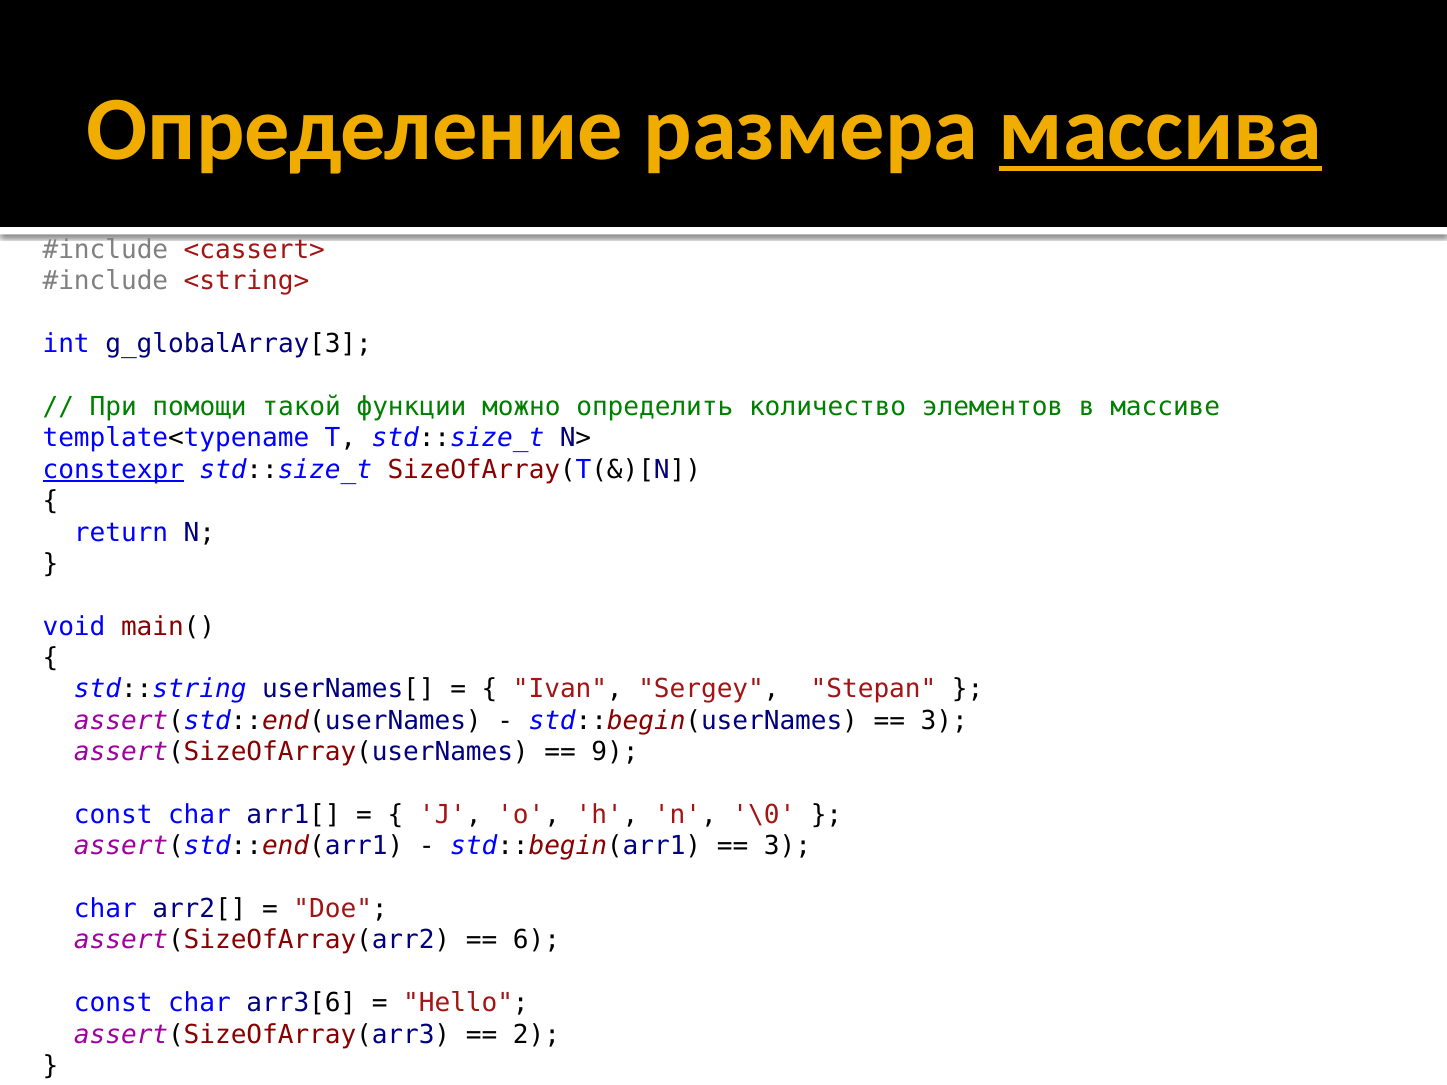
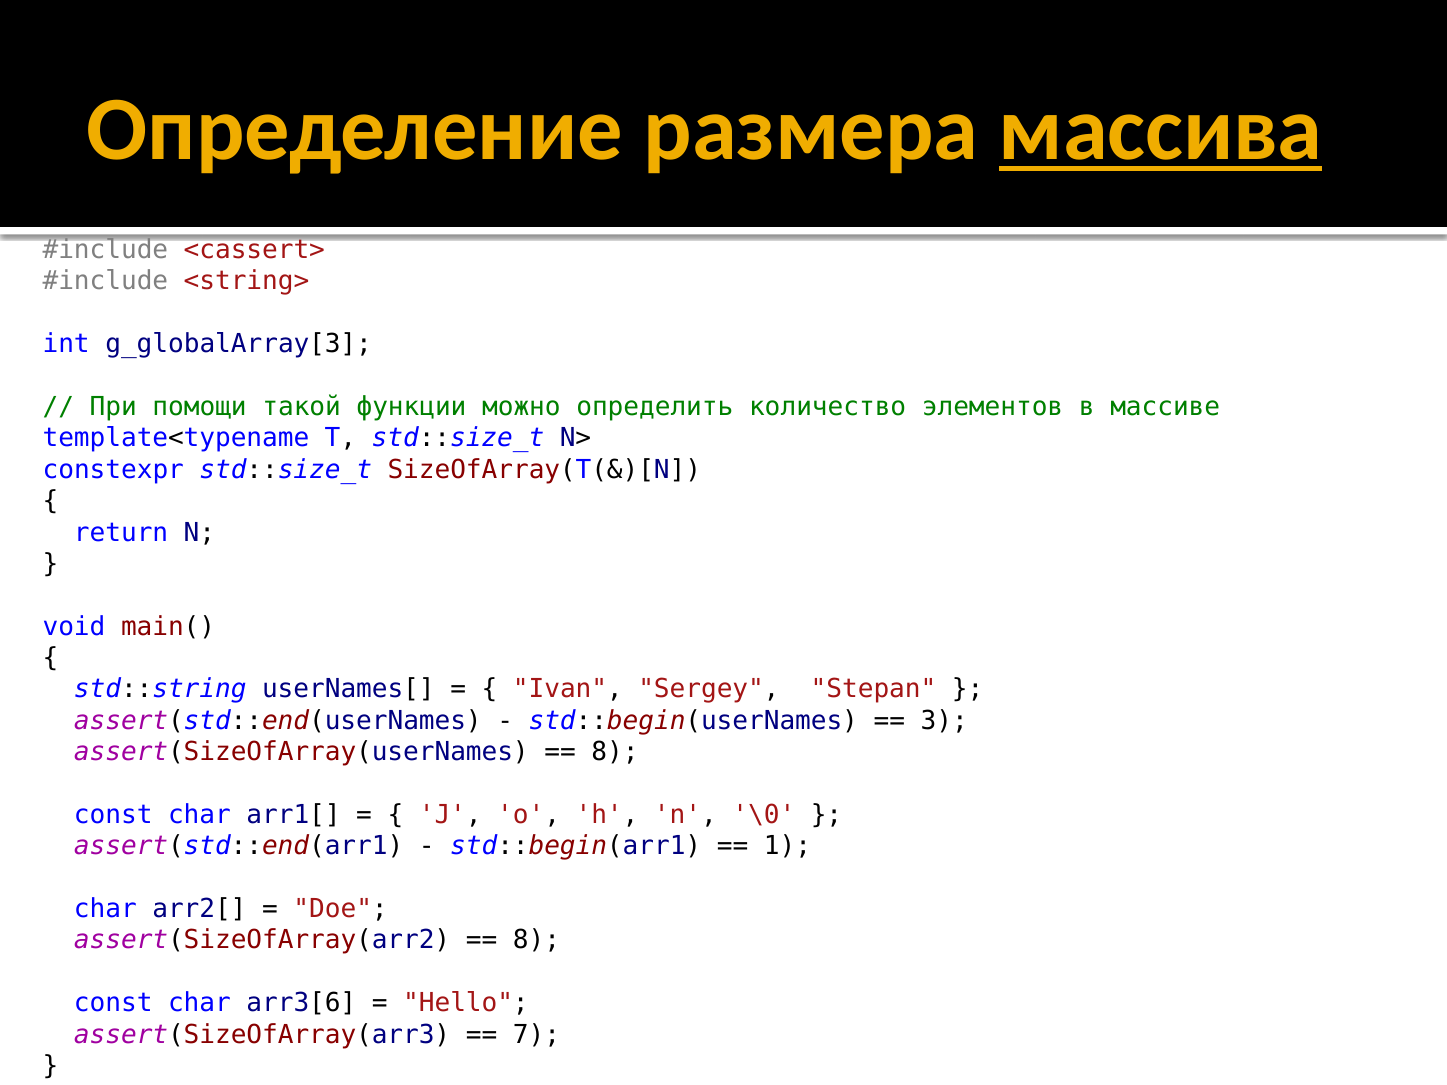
constexpr underline: present -> none (113, 470)
9: 9 -> 8 (615, 752)
3: 3 -> 1 (787, 846)
6: 6 -> 8 (537, 941)
2: 2 -> 7 (537, 1035)
